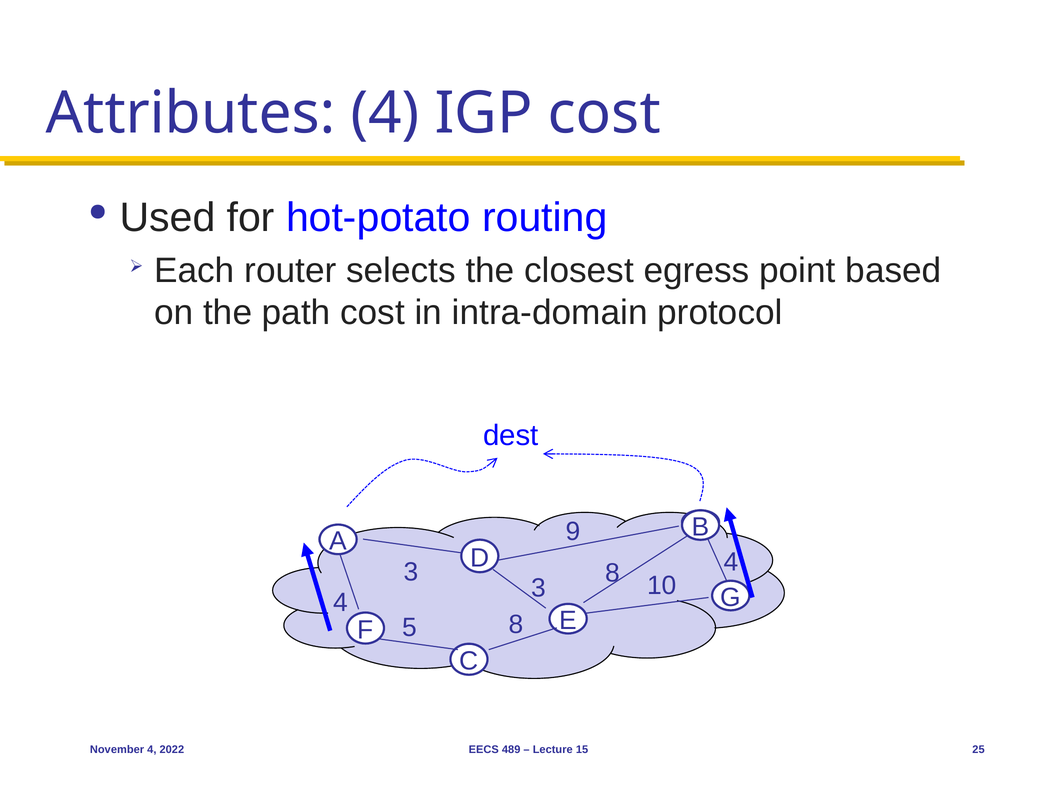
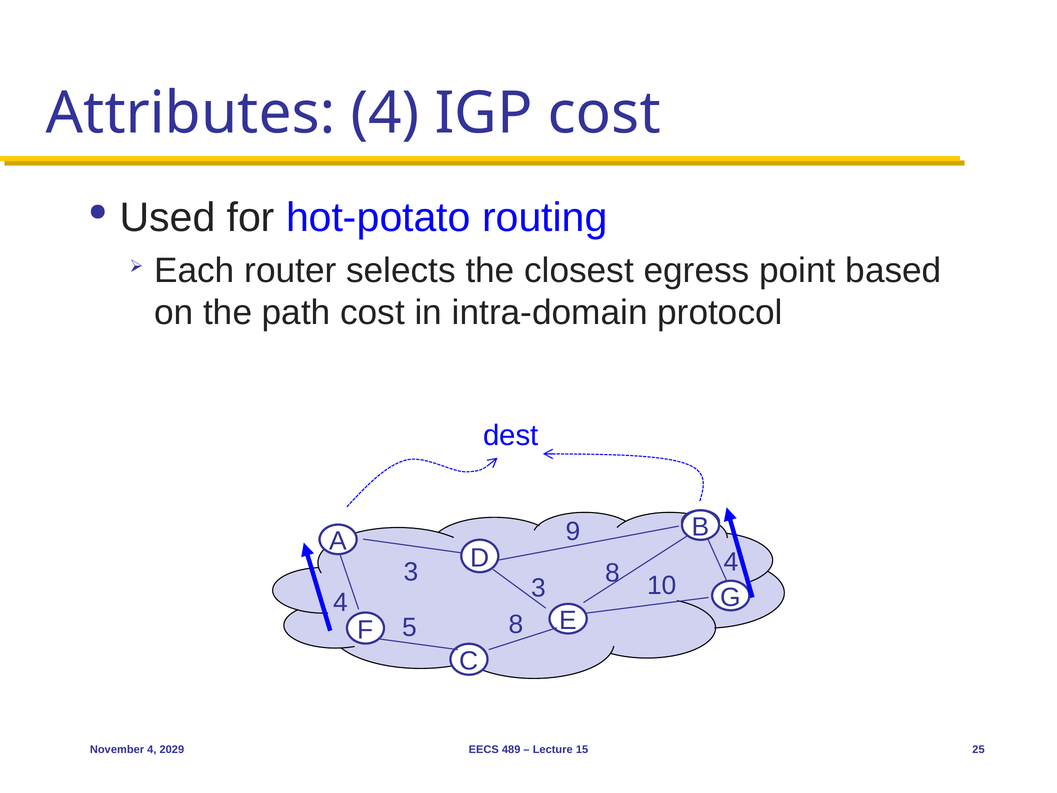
2022: 2022 -> 2029 (172, 749)
